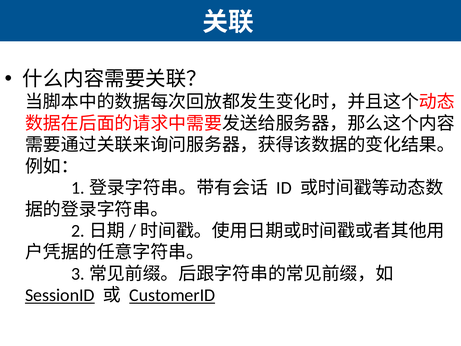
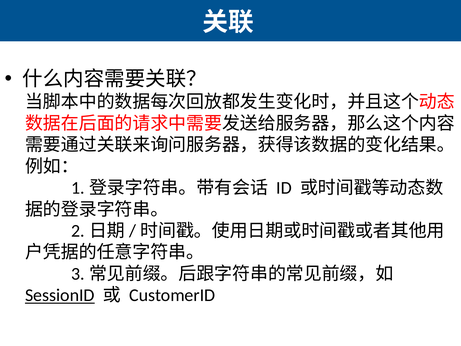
CustomerID underline: present -> none (172, 295)
